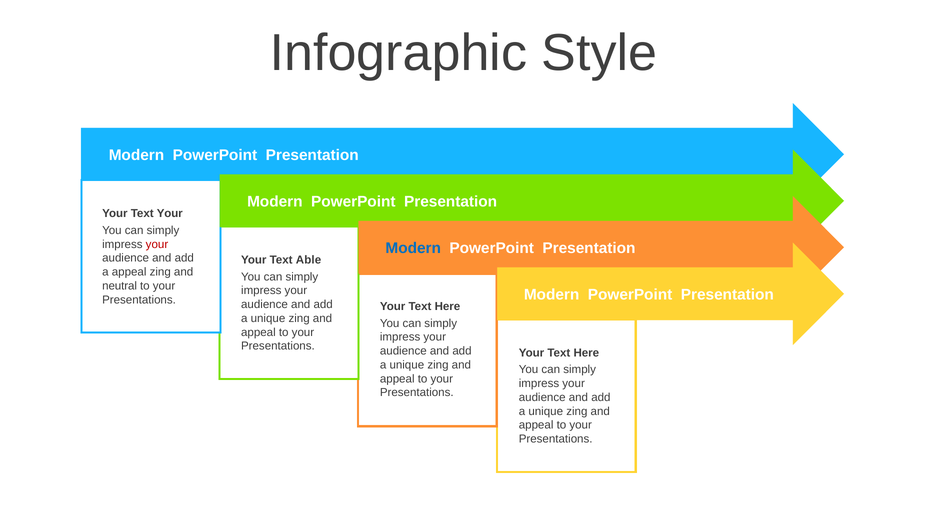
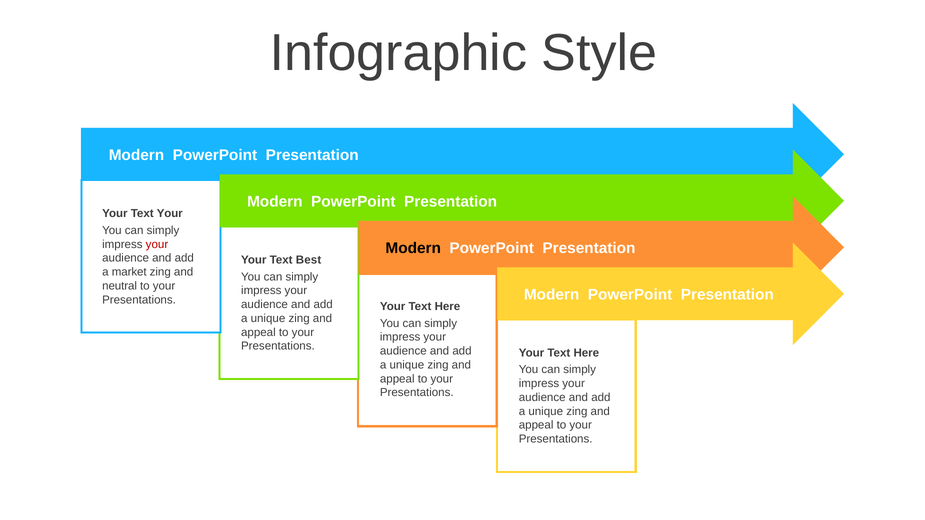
Modern colour: blue -> black (413, 248)
Able: Able -> Best (309, 260)
a appeal: appeal -> market (129, 272)
